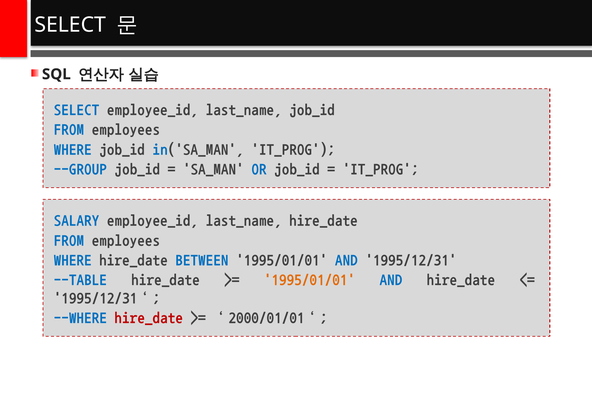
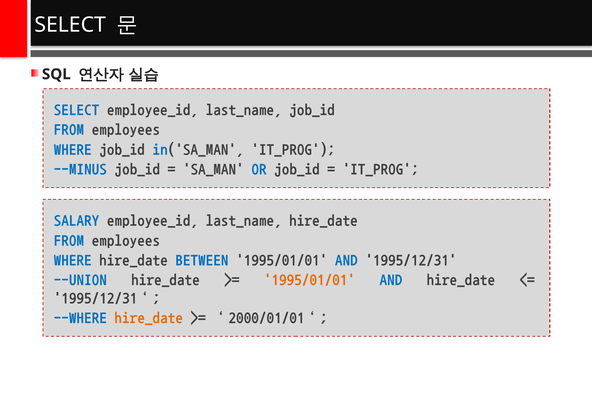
--GROUP: --GROUP -> --MINUS (80, 169)
--TABLE: --TABLE -> --UNION (80, 280)
hire_date colour: red -> orange (149, 318)
